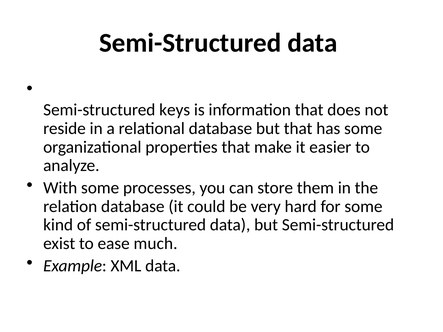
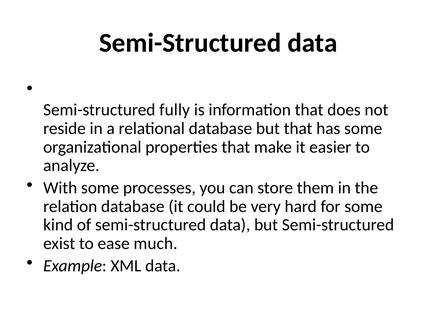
keys: keys -> fully (175, 110)
